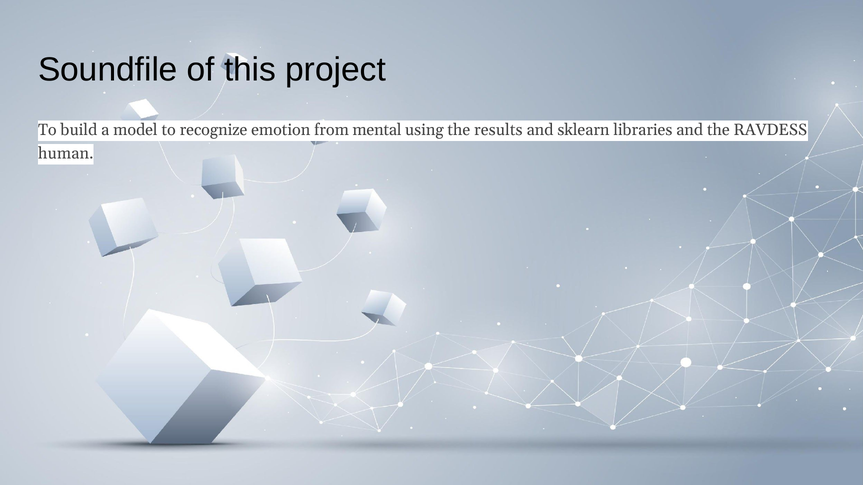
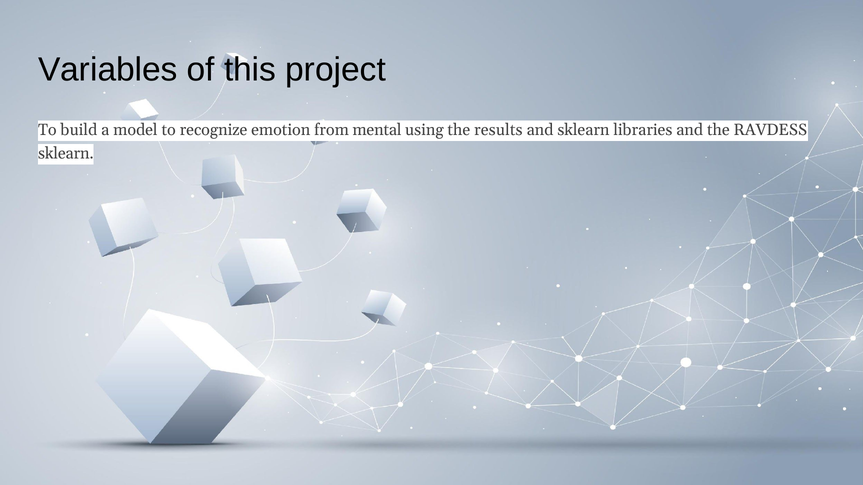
Soundfile: Soundfile -> Variables (108, 70)
human: human -> sklearn (66, 154)
